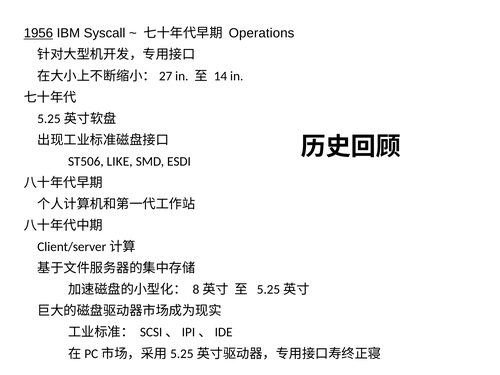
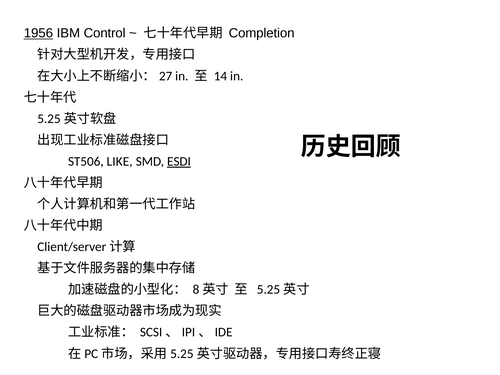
Syscall: Syscall -> Control (105, 33)
Operations: Operations -> Completion (262, 33)
ESDI underline: none -> present (179, 161)
